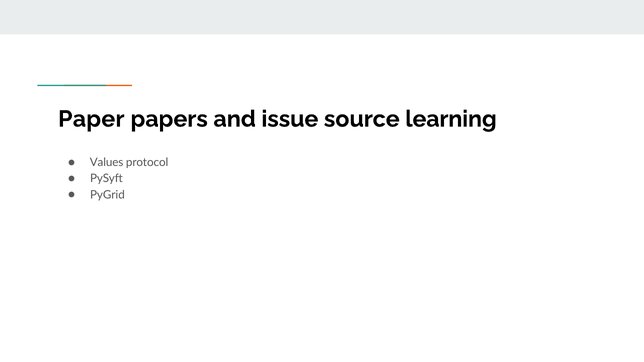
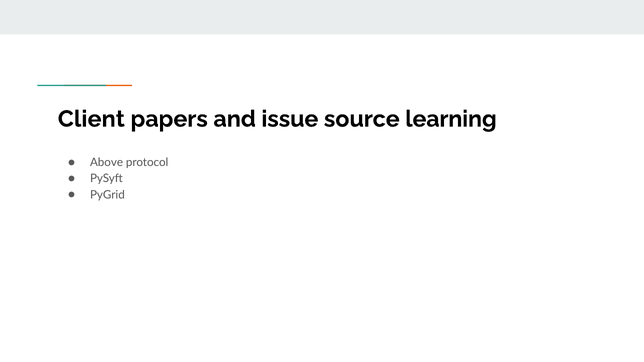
Paper: Paper -> Client (91, 119)
Values: Values -> Above (107, 163)
